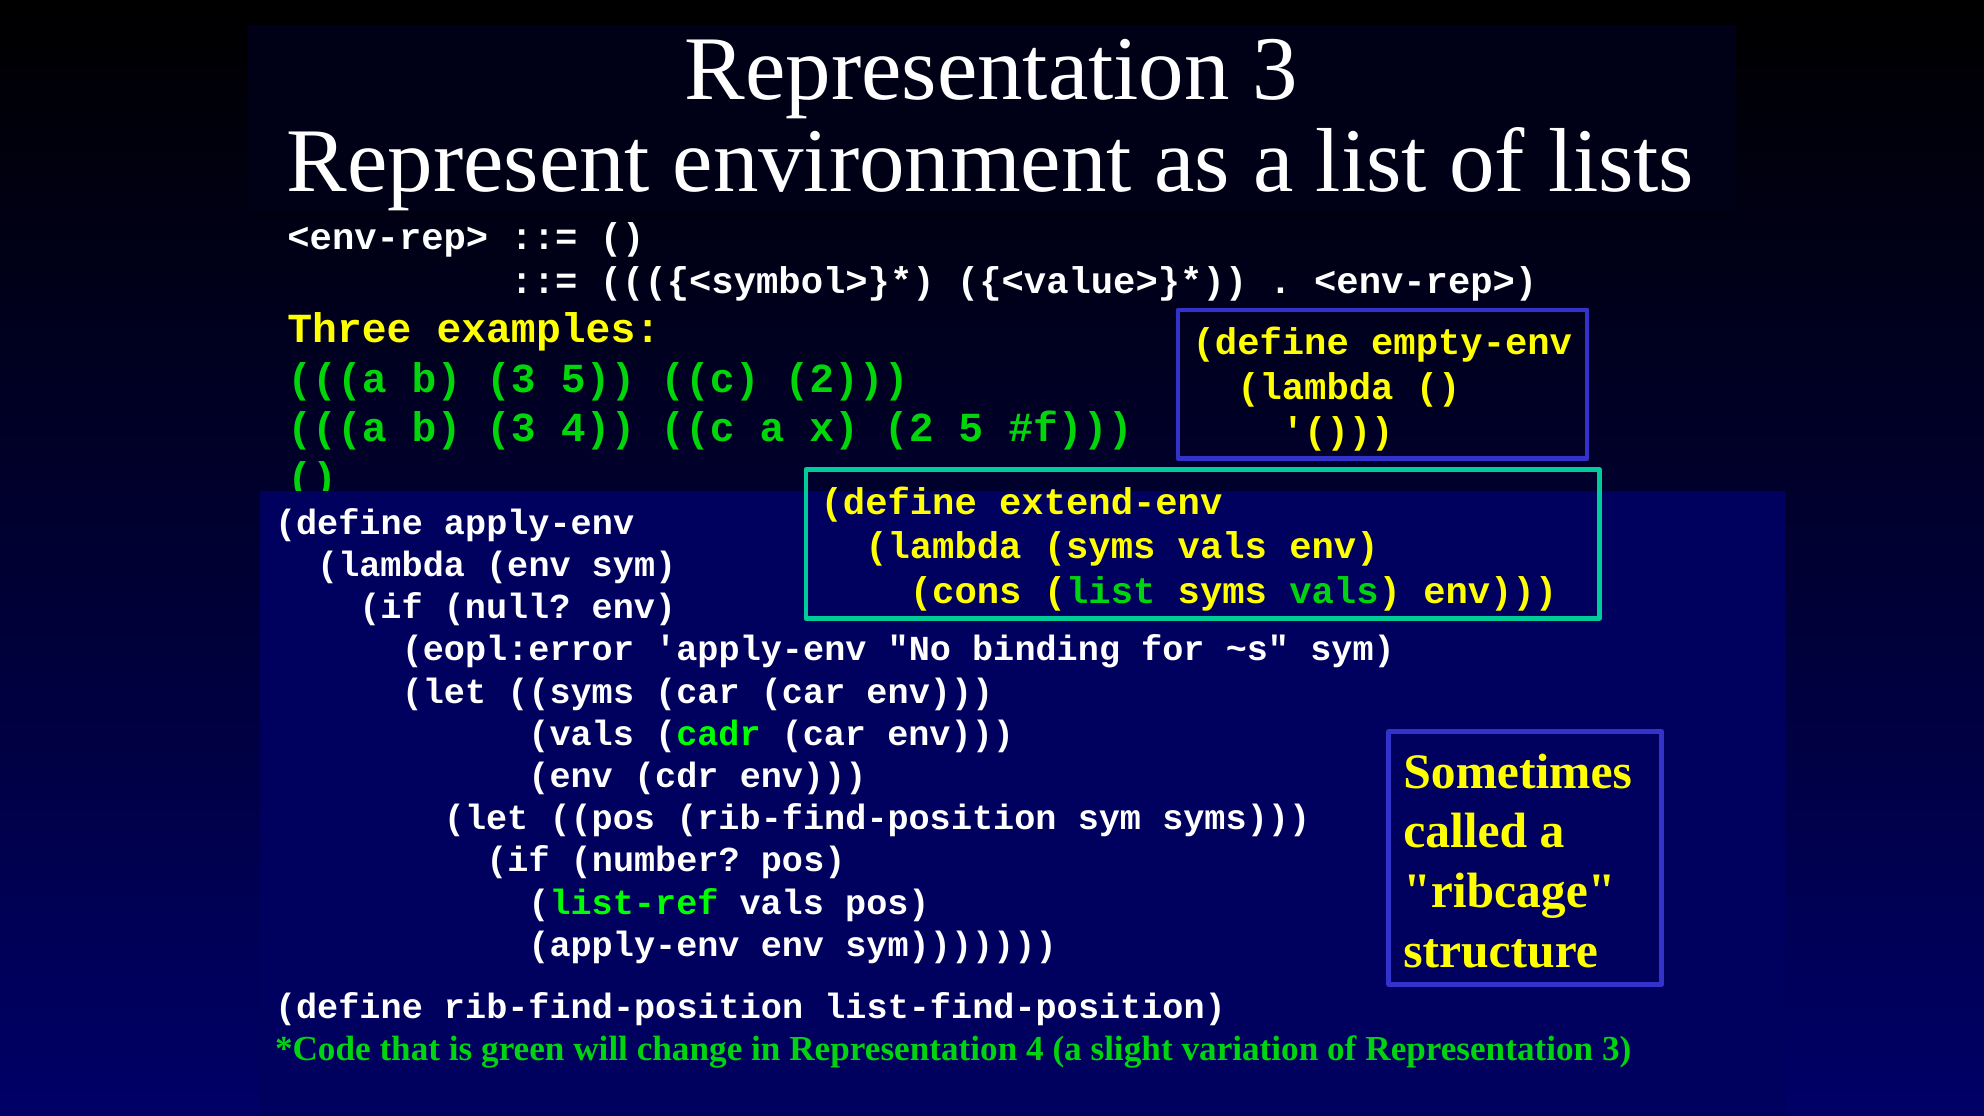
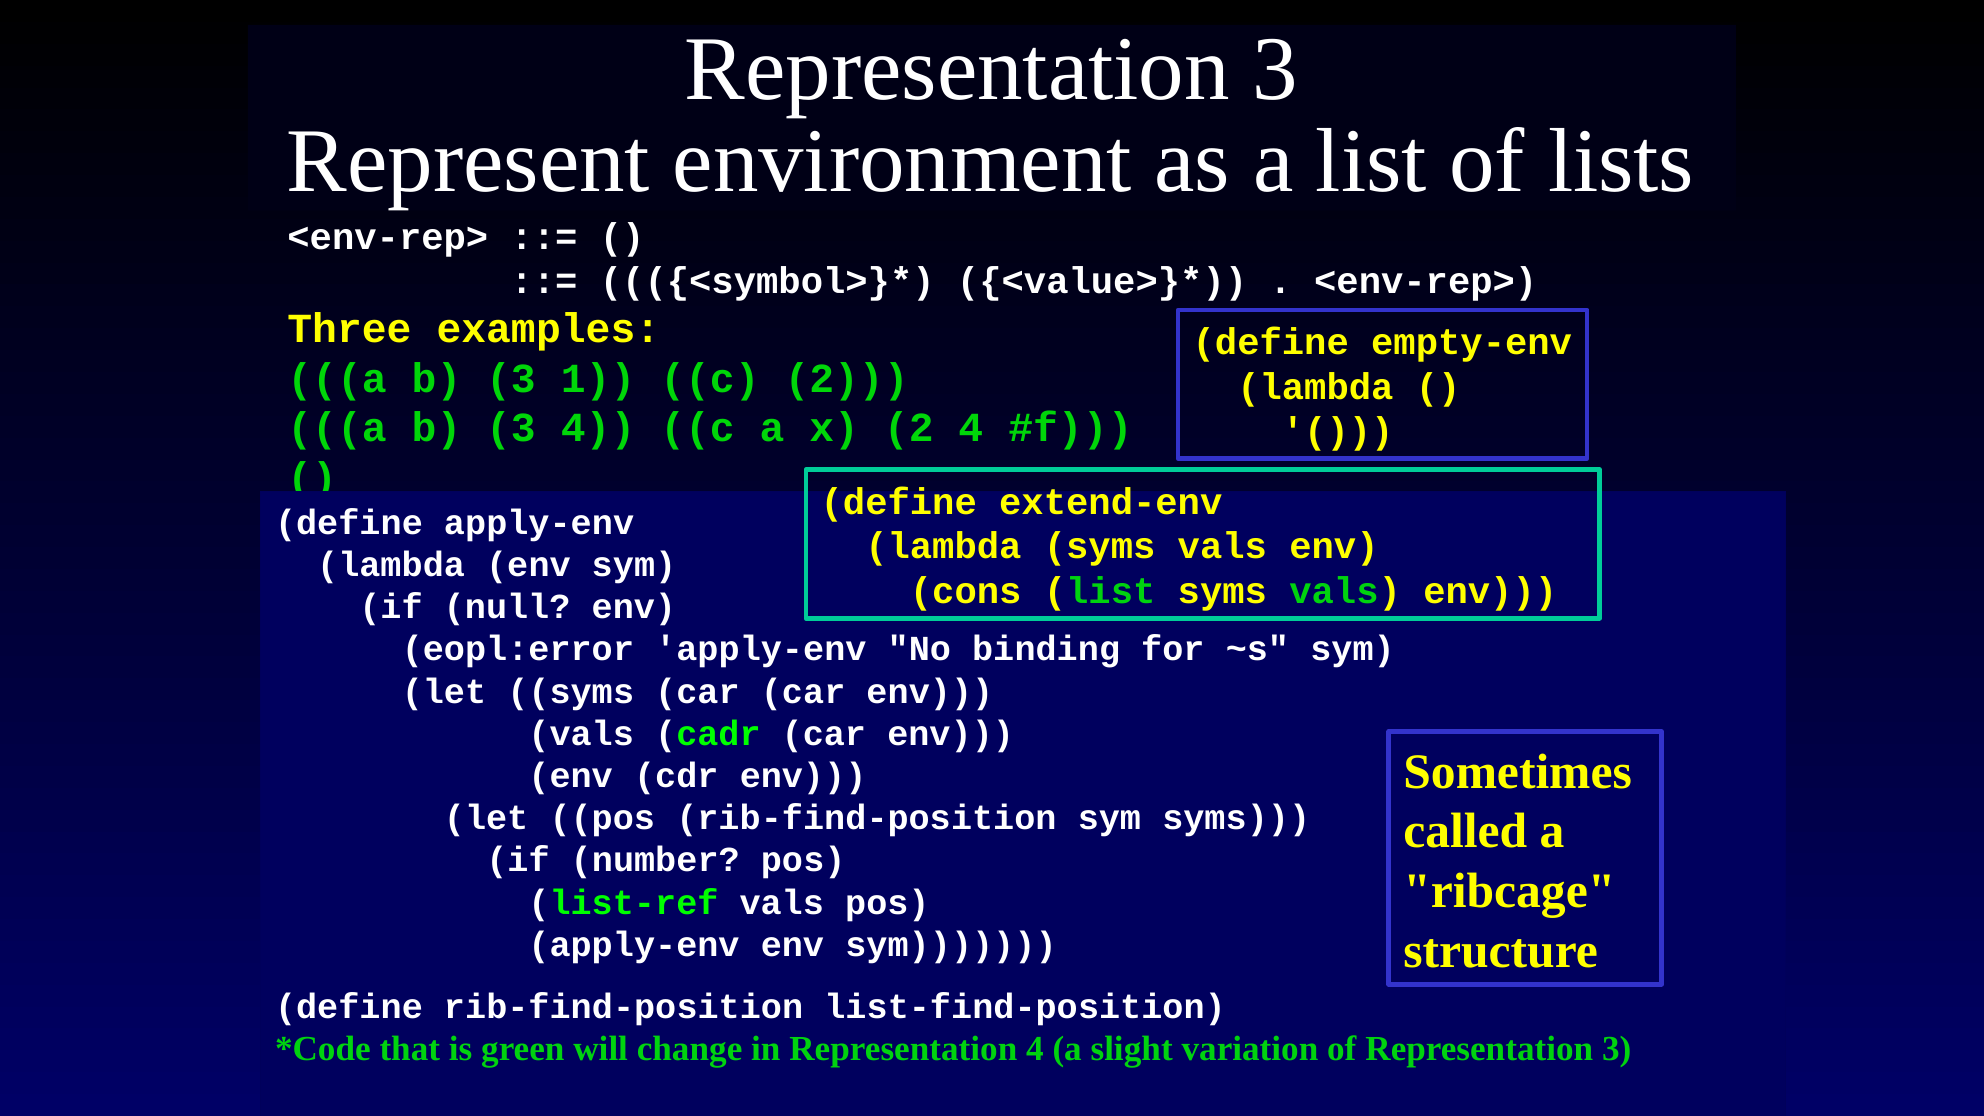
3 5: 5 -> 1 (598, 378)
2 5: 5 -> 4 (971, 428)
